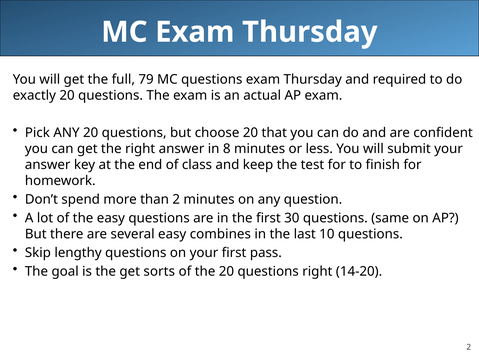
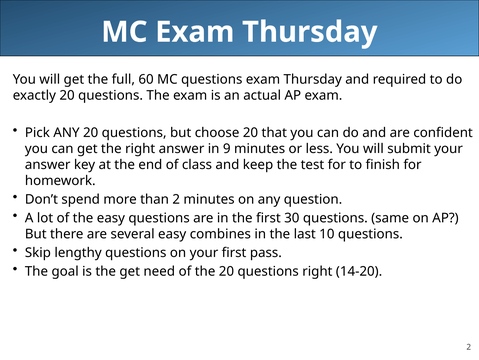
79: 79 -> 60 (146, 79)
8: 8 -> 9 (227, 148)
sorts: sorts -> need (159, 271)
